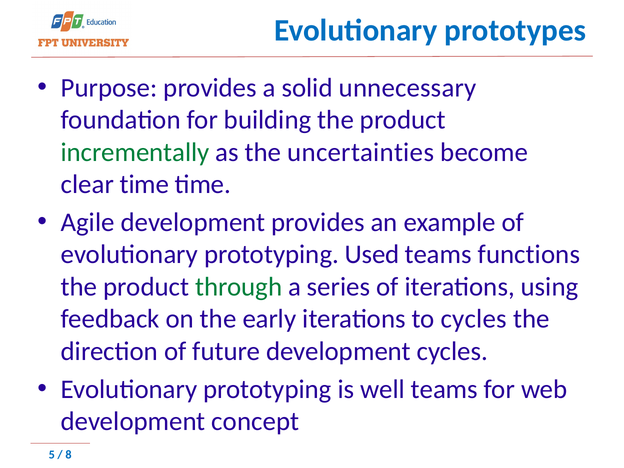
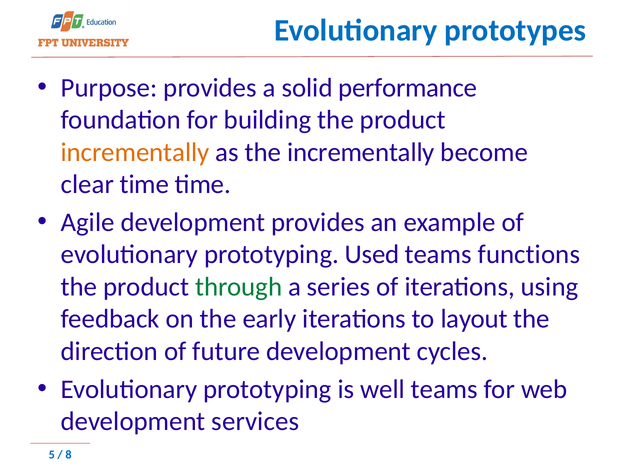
unnecessary: unnecessary -> performance (408, 88)
incrementally colour: green -> orange (135, 152)
the uncertainties: uncertainties -> incrementally (361, 152)
to cycles: cycles -> layout (474, 319)
concept: concept -> services (255, 421)
